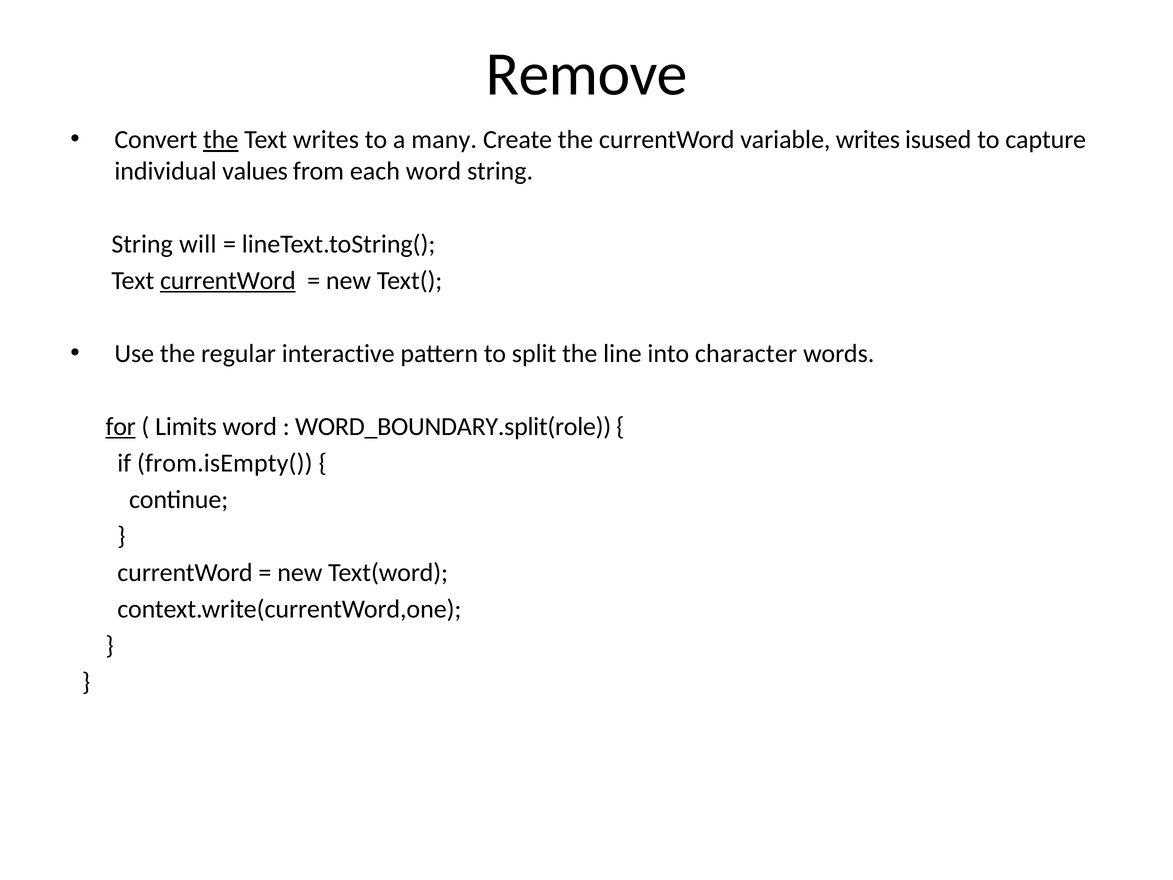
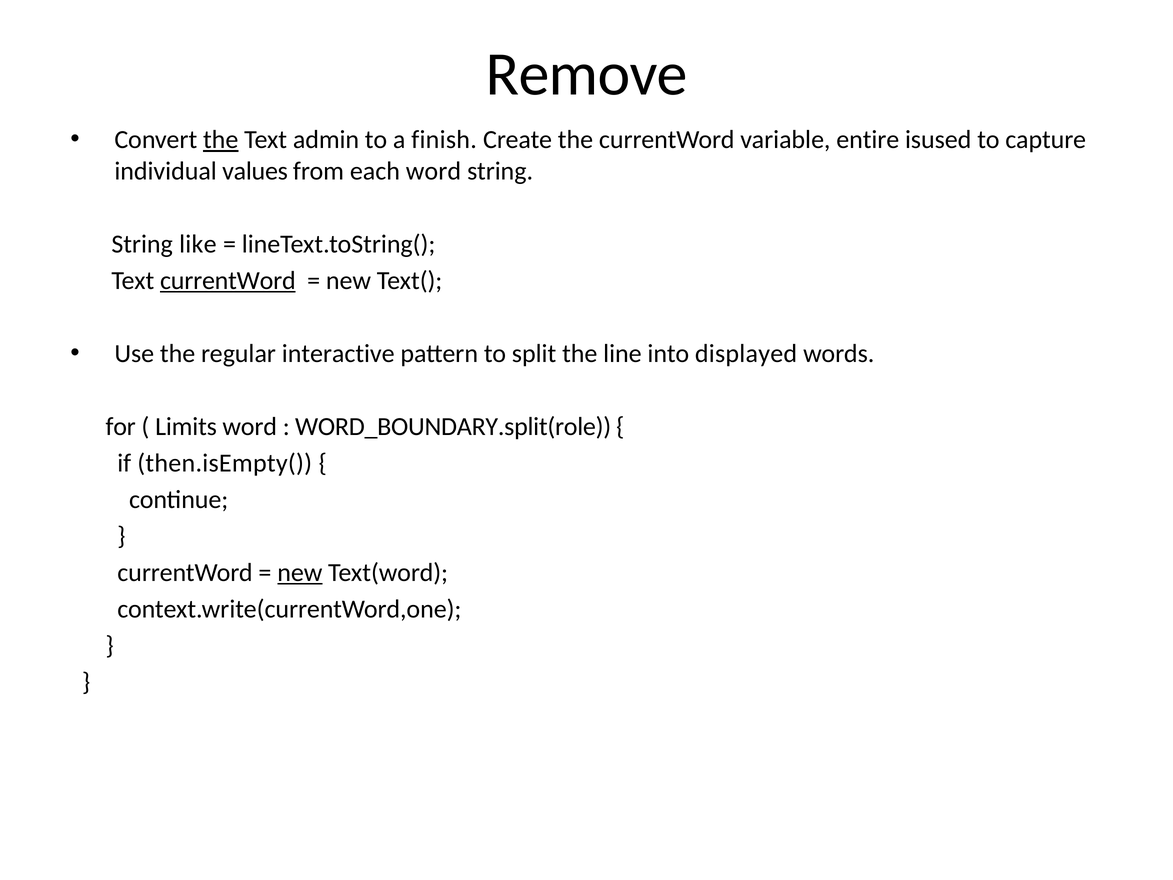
Text writes: writes -> admin (326, 140)
many: many -> finish (444, 140)
variable writes: writes -> entire (868, 140)
will: will -> like (198, 244)
character: character -> displayed (746, 353)
for underline: present -> none (121, 426)
from.isEmpty(: from.isEmpty( -> then.isEmpty( (225, 463)
new underline: none -> present (300, 572)
